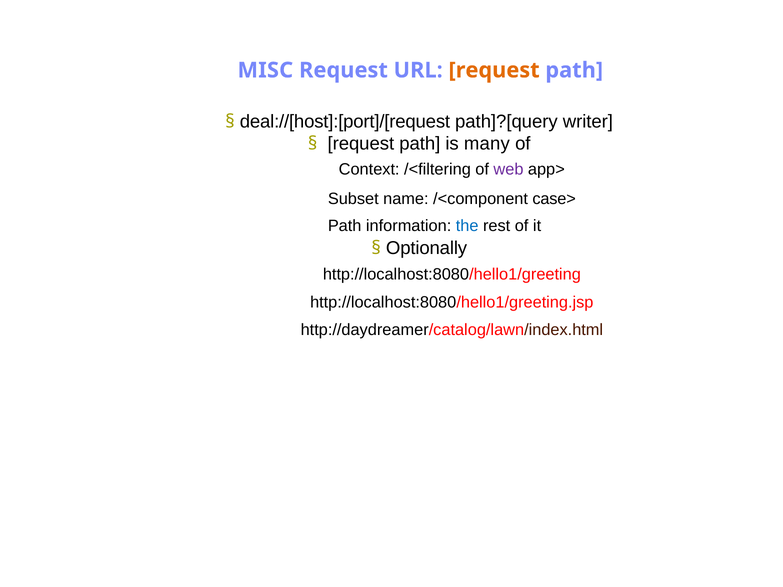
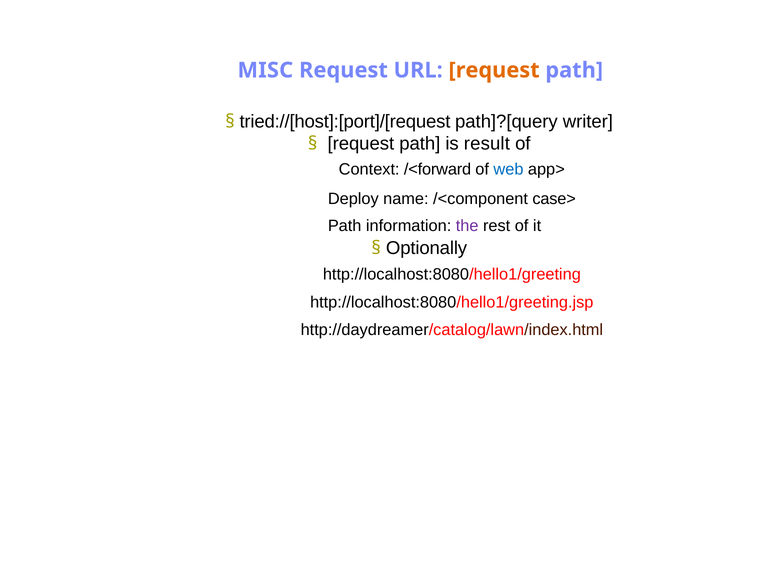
deal://[host]:[port]/[request: deal://[host]:[port]/[request -> tried://[host]:[port]/[request (345, 122)
many: many -> result (487, 143)
/<filtering: /<filtering -> /<forward (438, 169)
web colour: purple -> blue (508, 169)
Subset: Subset -> Deploy (353, 199)
the colour: blue -> purple (467, 226)
